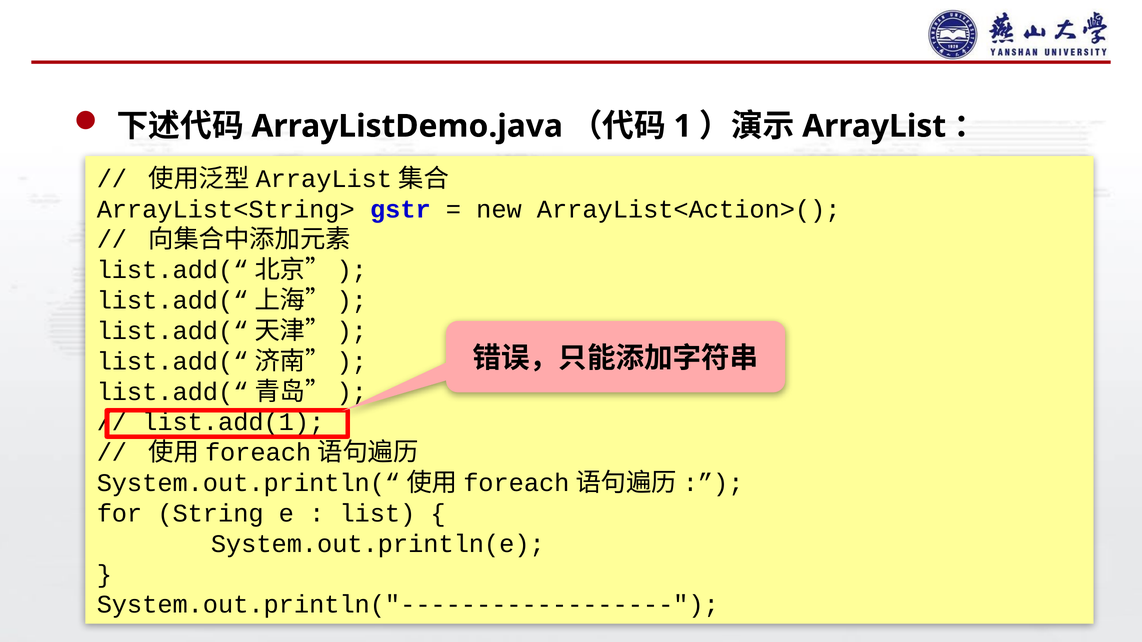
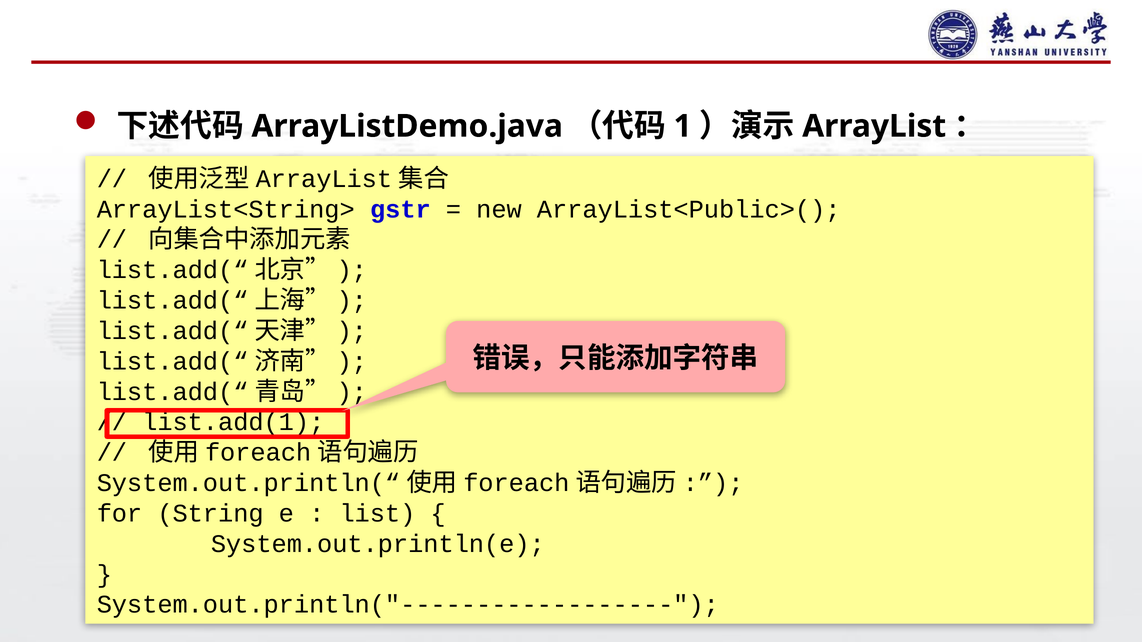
ArrayList<Action>(: ArrayList<Action>( -> ArrayList<Public>( (689, 209)
